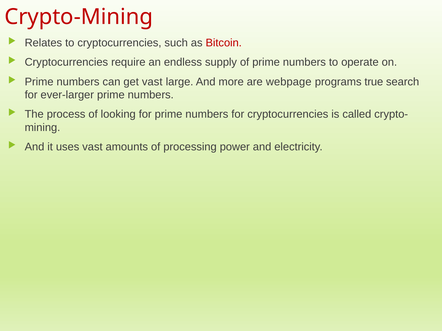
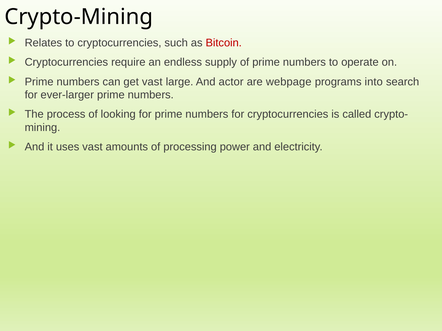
Crypto-Mining colour: red -> black (79, 17)
more: more -> actor (231, 82)
true: true -> into (374, 82)
